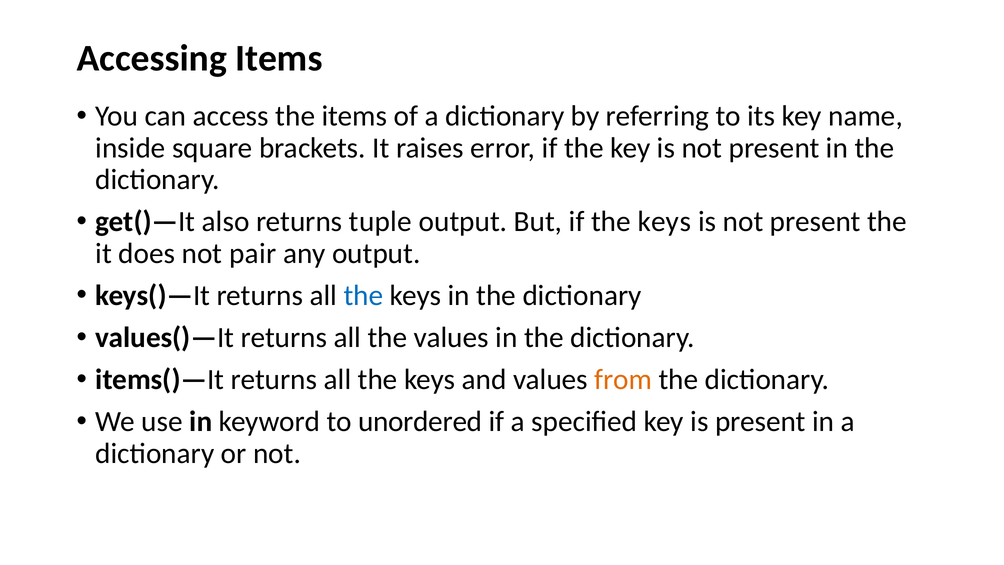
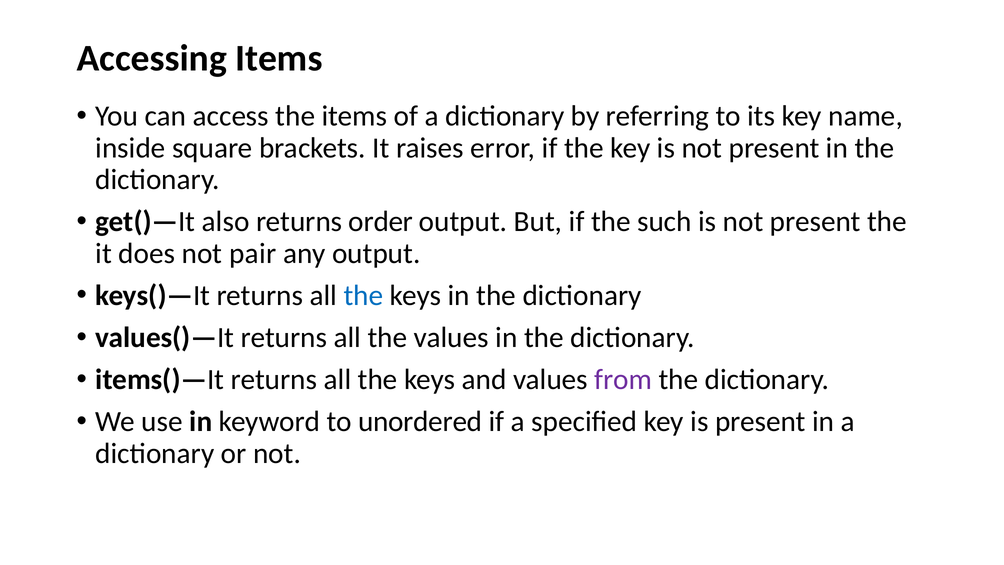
tuple: tuple -> order (381, 222)
if the keys: keys -> such (664, 222)
from colour: orange -> purple (623, 380)
